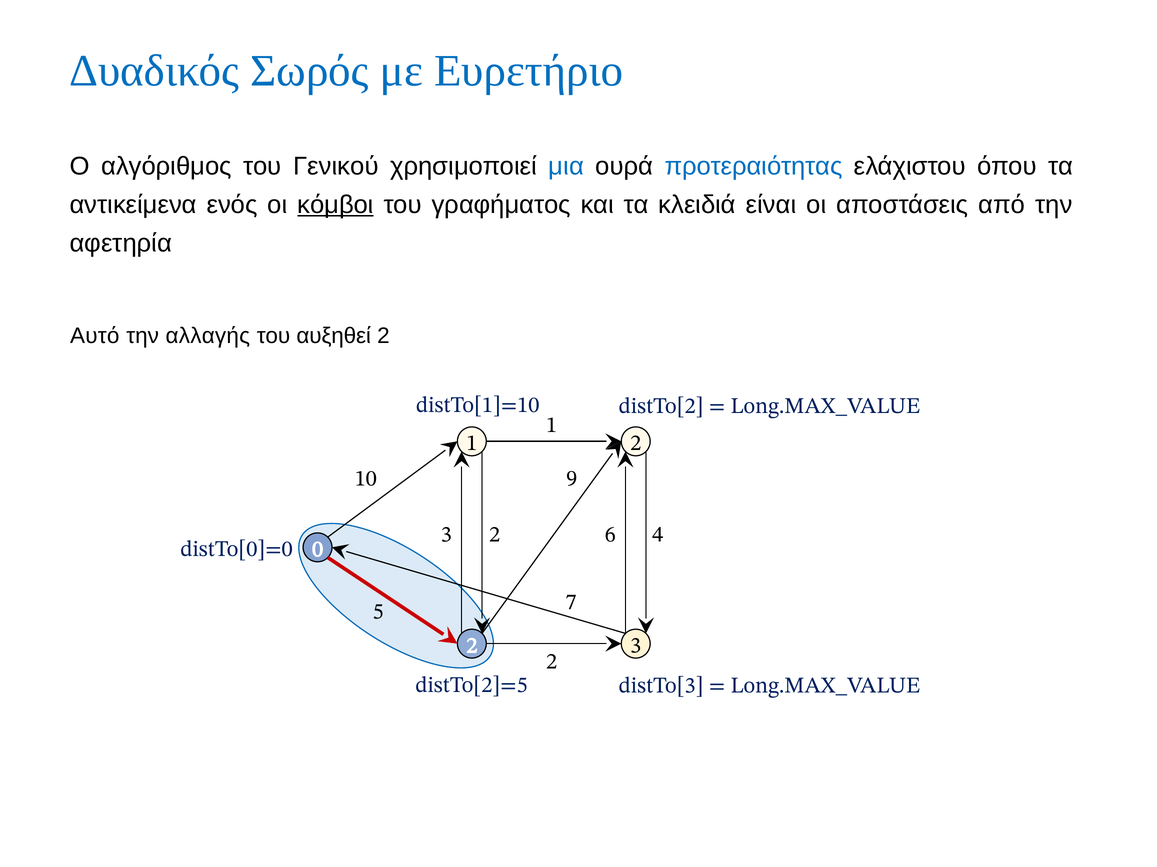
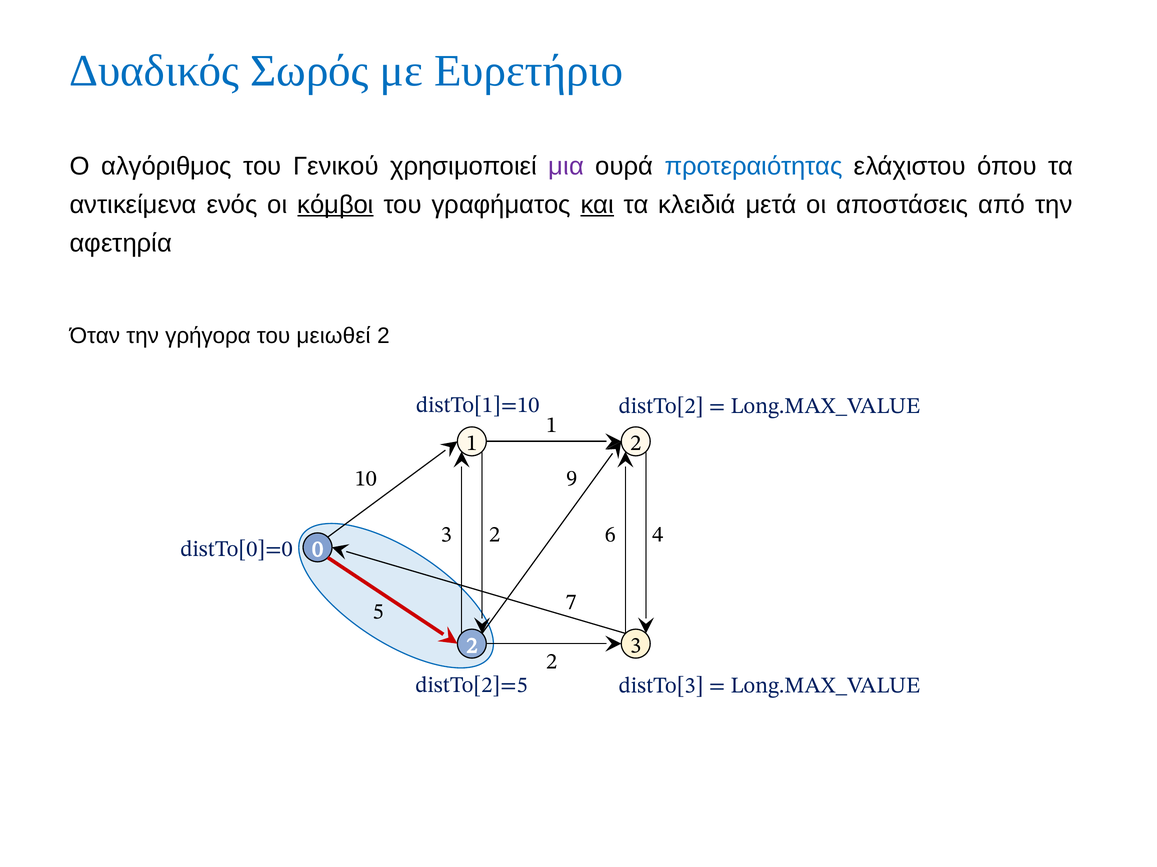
μια colour: blue -> purple (566, 167)
και underline: none -> present (597, 205)
είναι: είναι -> μετά (771, 205)
Αυτό: Αυτό -> Όταν (95, 336)
αλλαγής: αλλαγής -> γρήγορα (208, 336)
αυξηθεί: αυξηθεί -> μειωθεί (334, 336)
